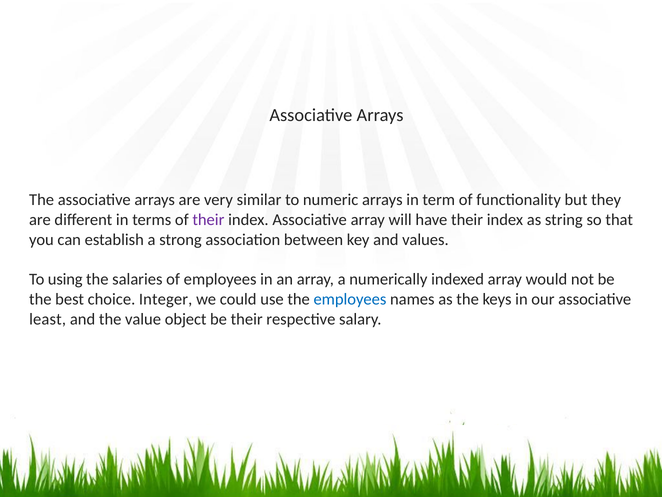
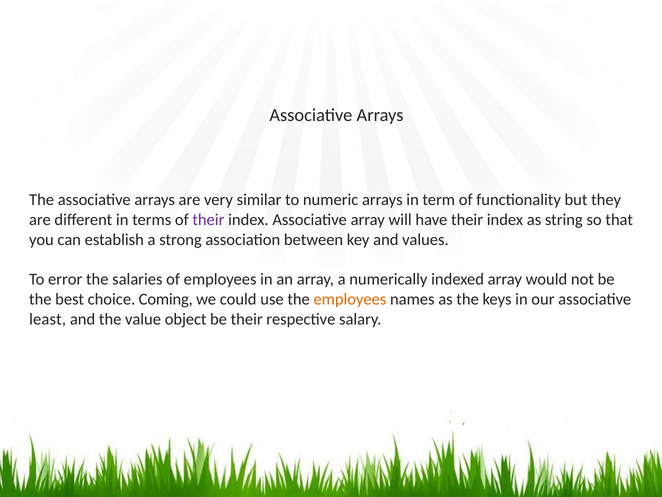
using: using -> error (65, 279)
Integer: Integer -> Coming (166, 299)
employees colour: blue -> orange (350, 299)
